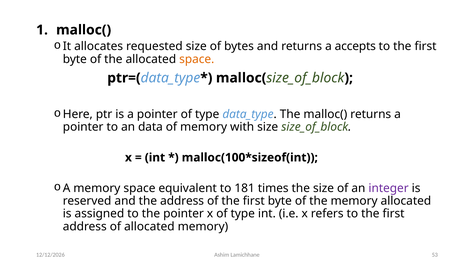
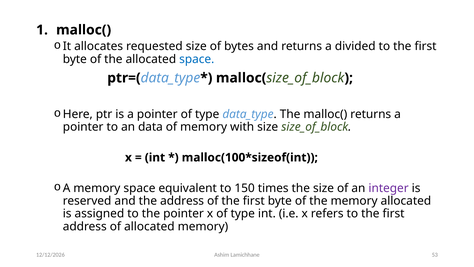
accepts: accepts -> divided (355, 46)
space colour: orange -> blue (197, 59)
181: 181 -> 150 (245, 188)
